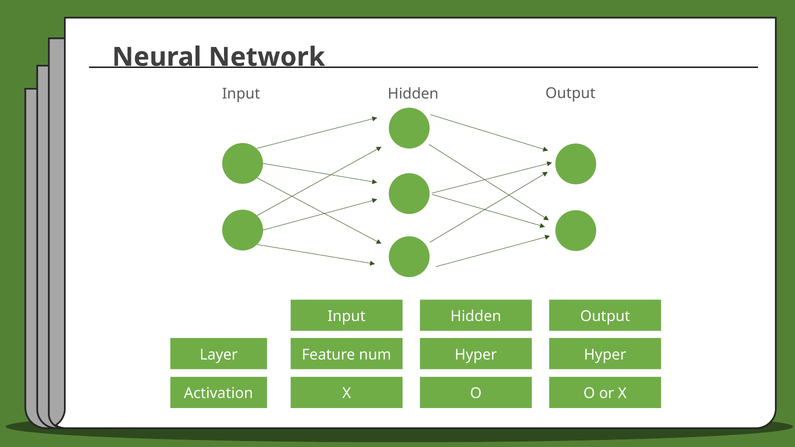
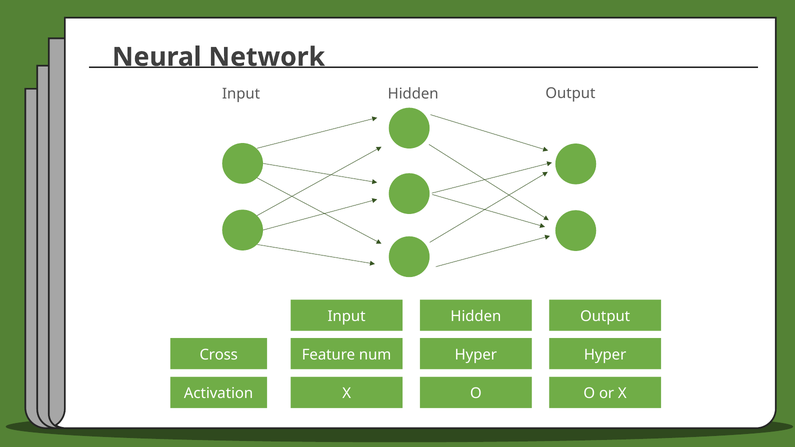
Layer: Layer -> Cross (219, 355)
